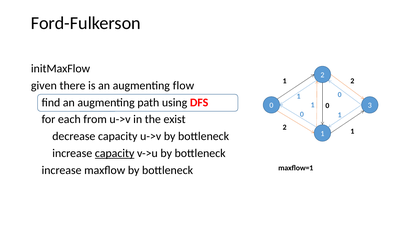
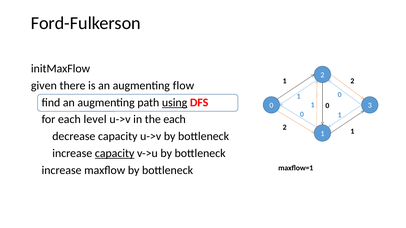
using underline: none -> present (175, 103)
from: from -> level (95, 120)
the exist: exist -> each (175, 120)
